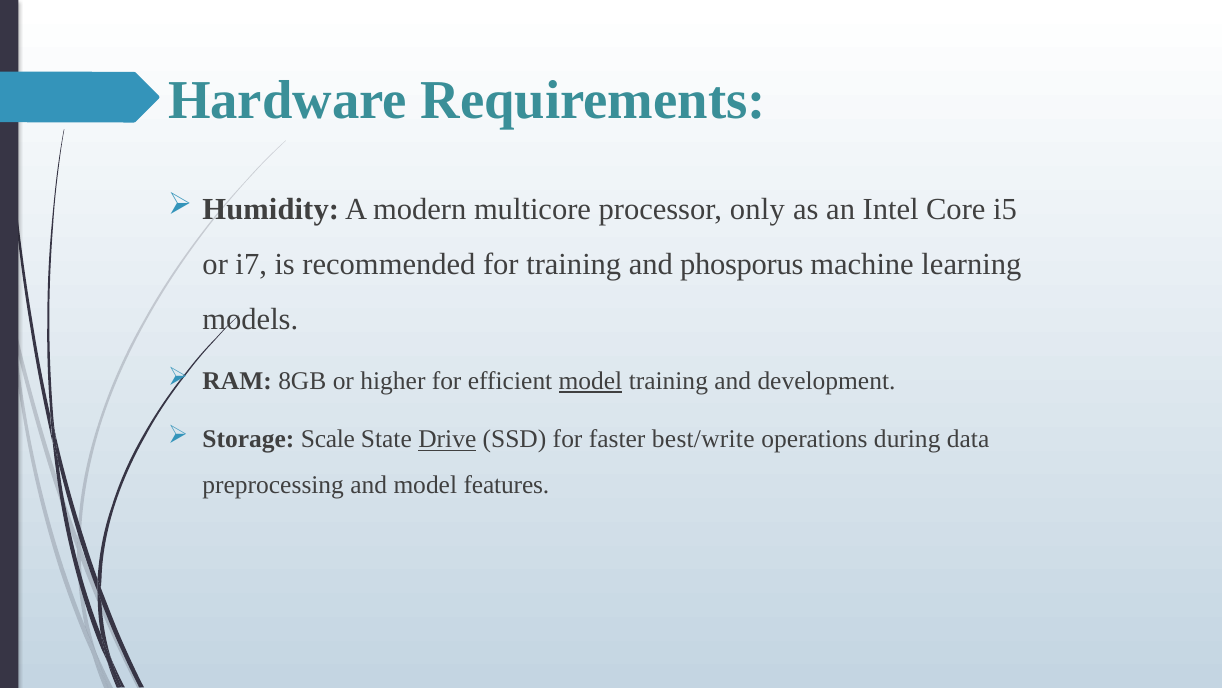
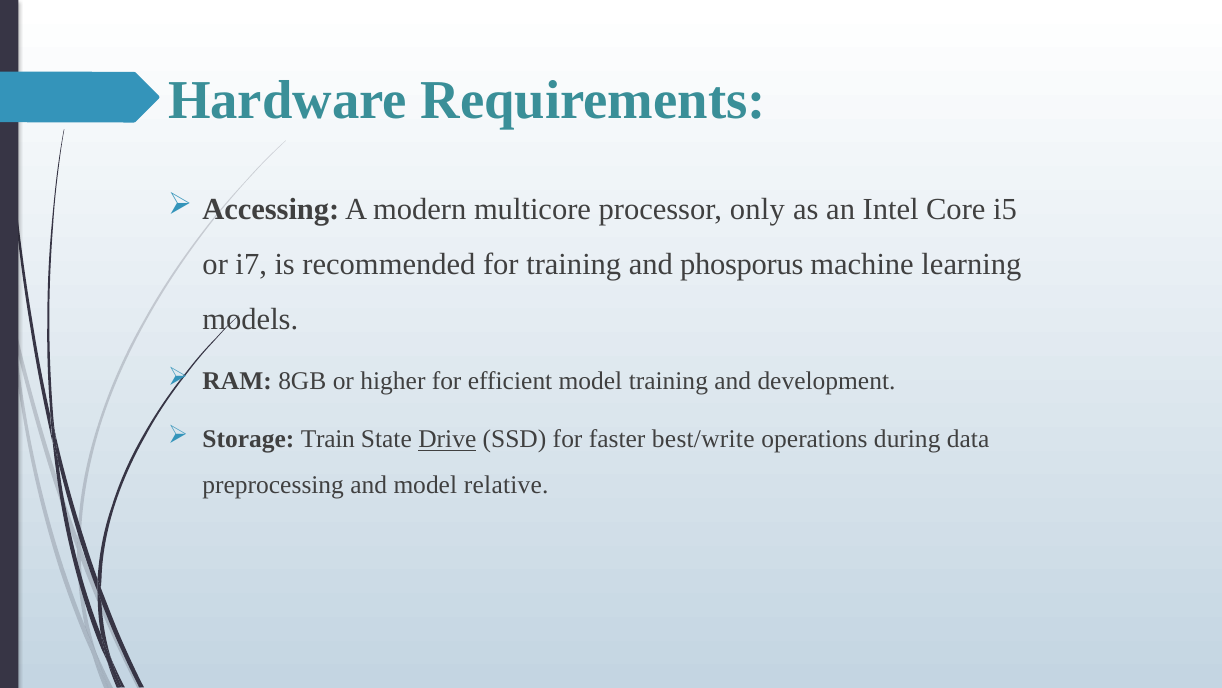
Humidity: Humidity -> Accessing (271, 209)
model underline: present -> none (590, 380)
Scale: Scale -> Train (328, 439)
features: features -> relative (506, 485)
